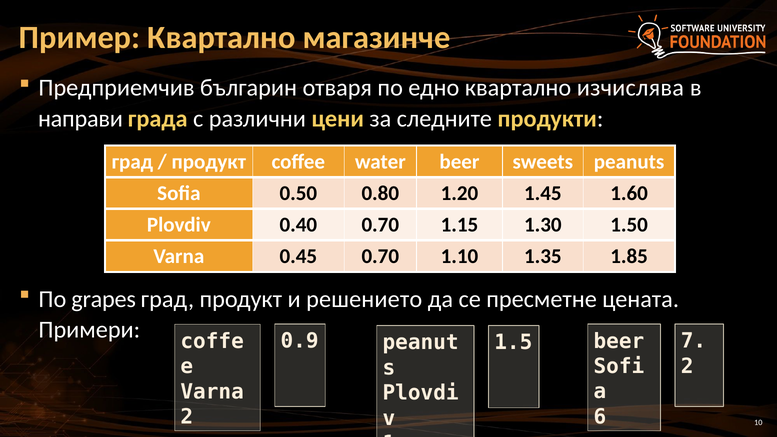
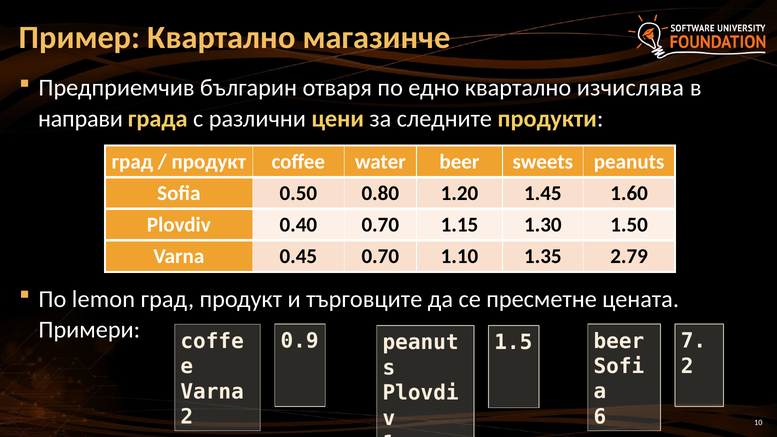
1.85: 1.85 -> 2.79 (629, 256)
grapes: grapes -> lemon (103, 299)
решението: решението -> търговците (364, 299)
